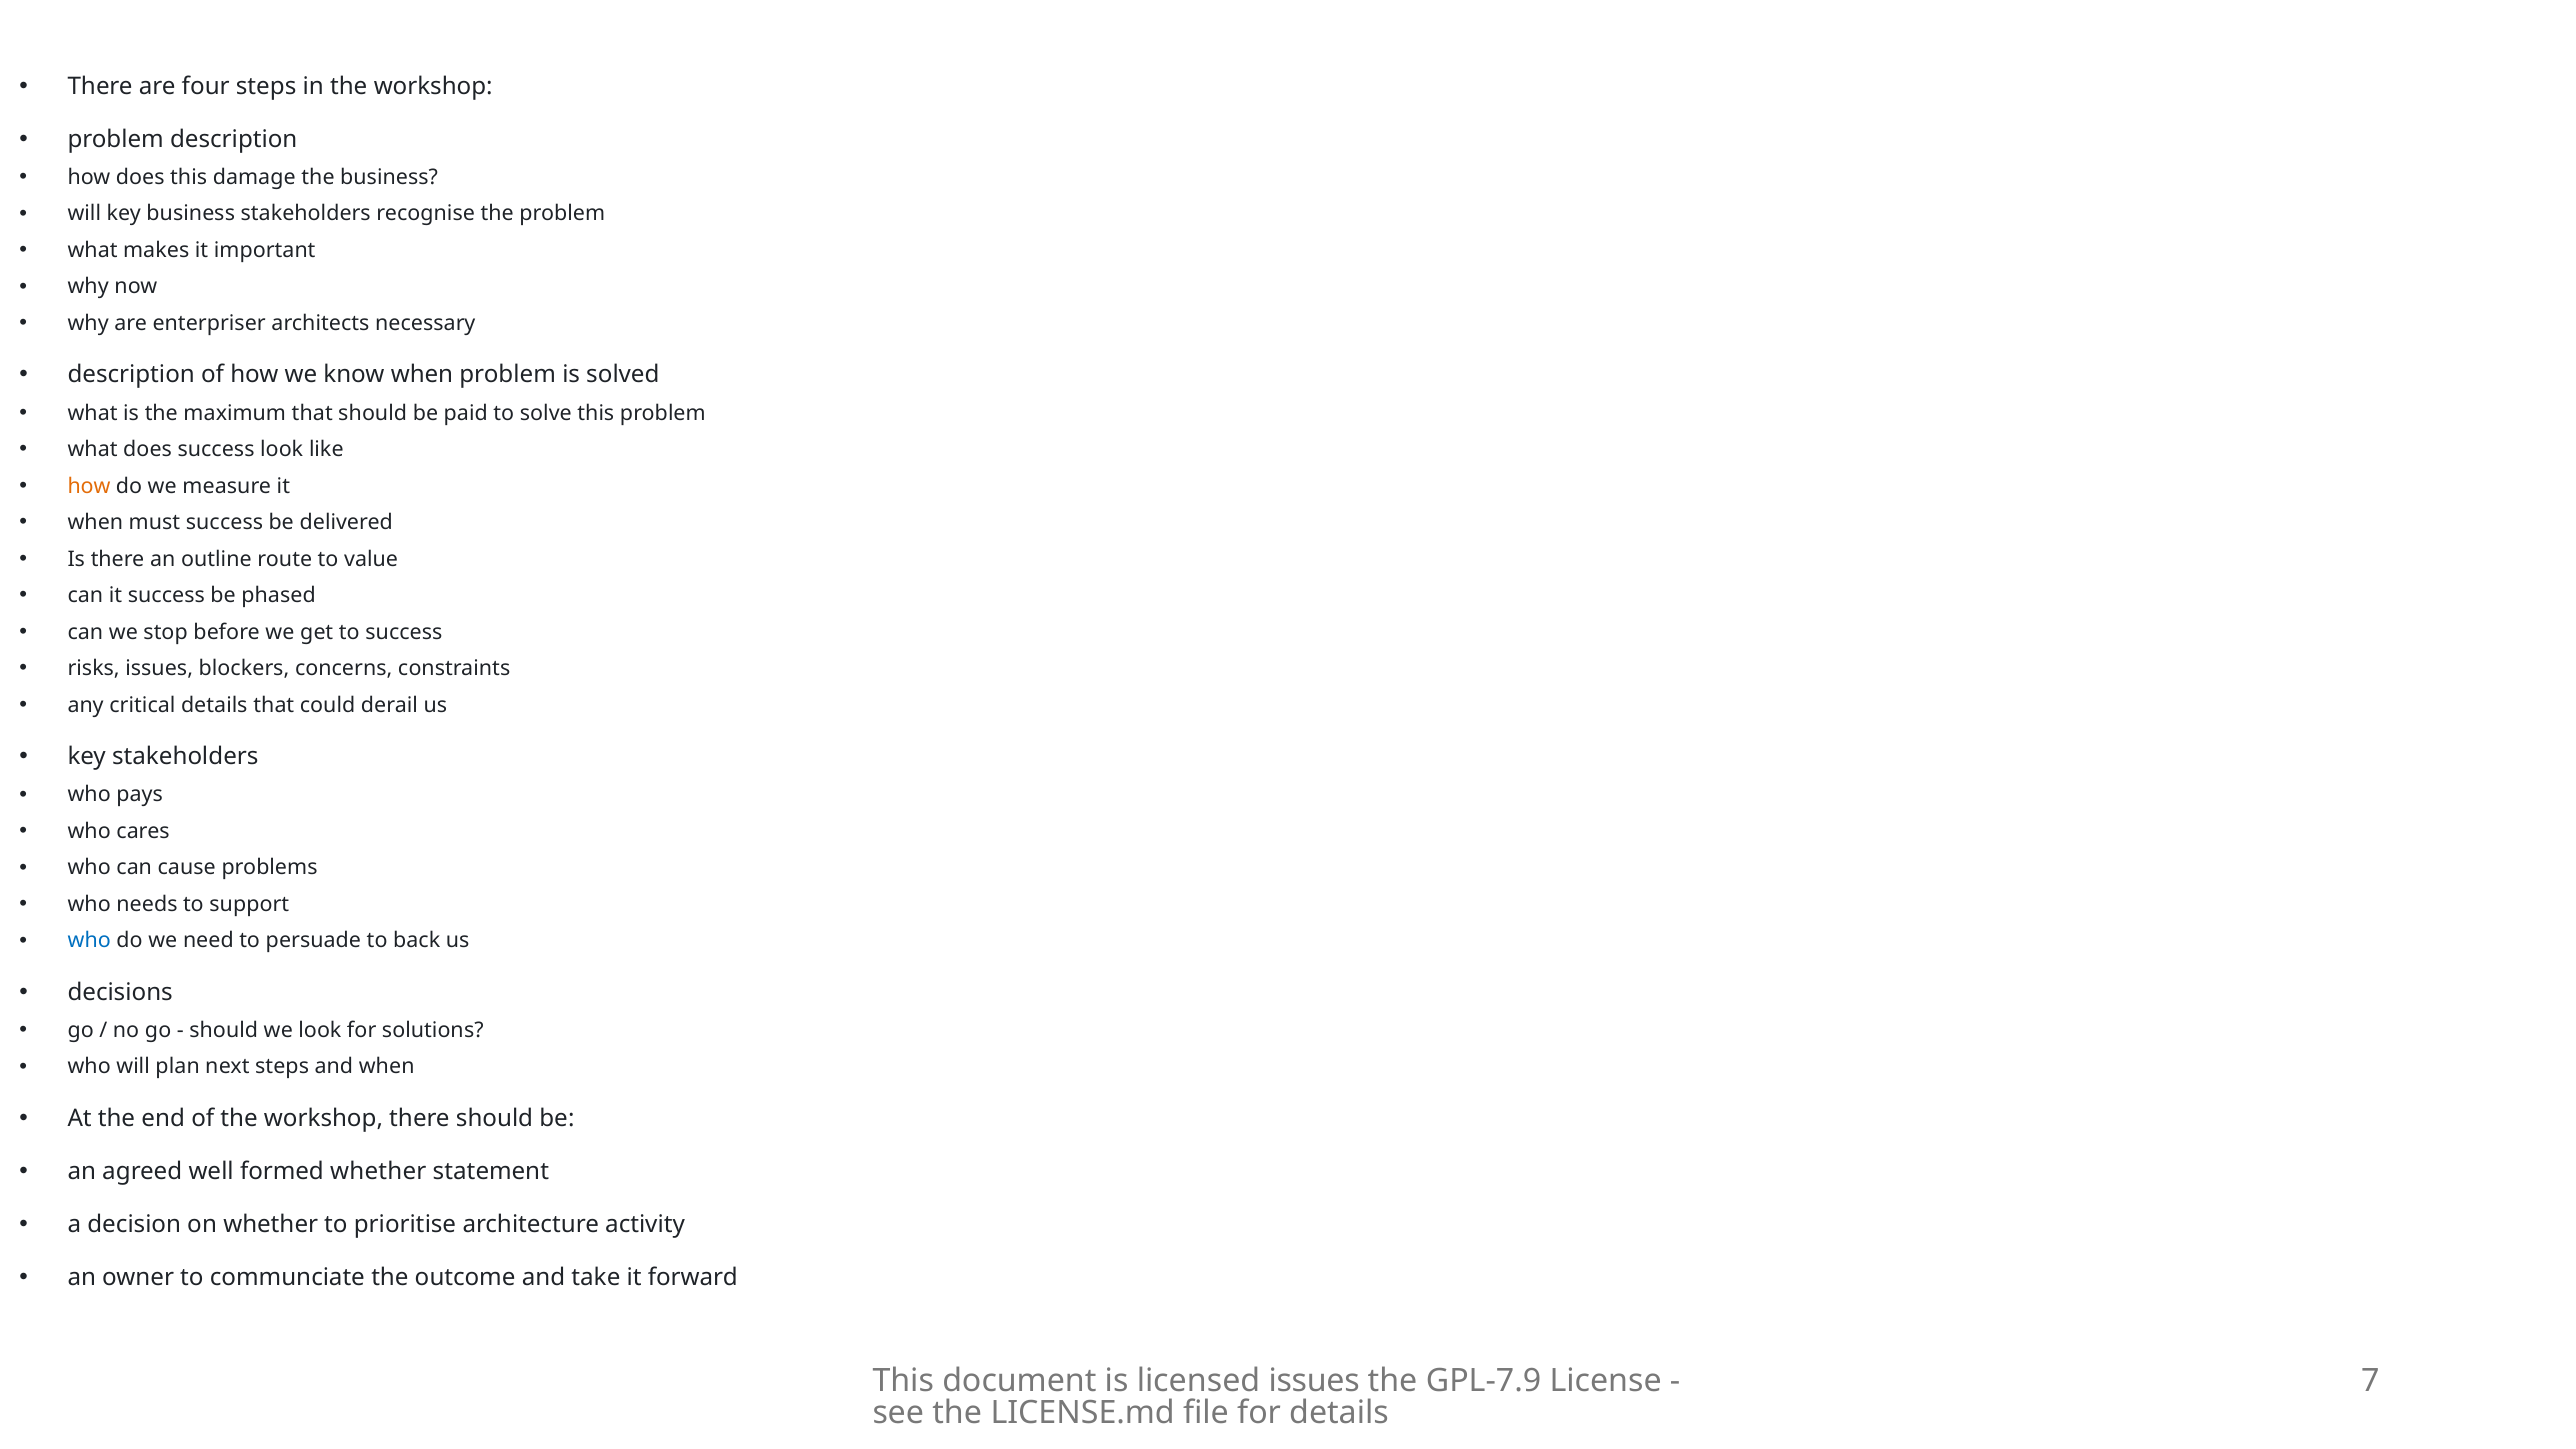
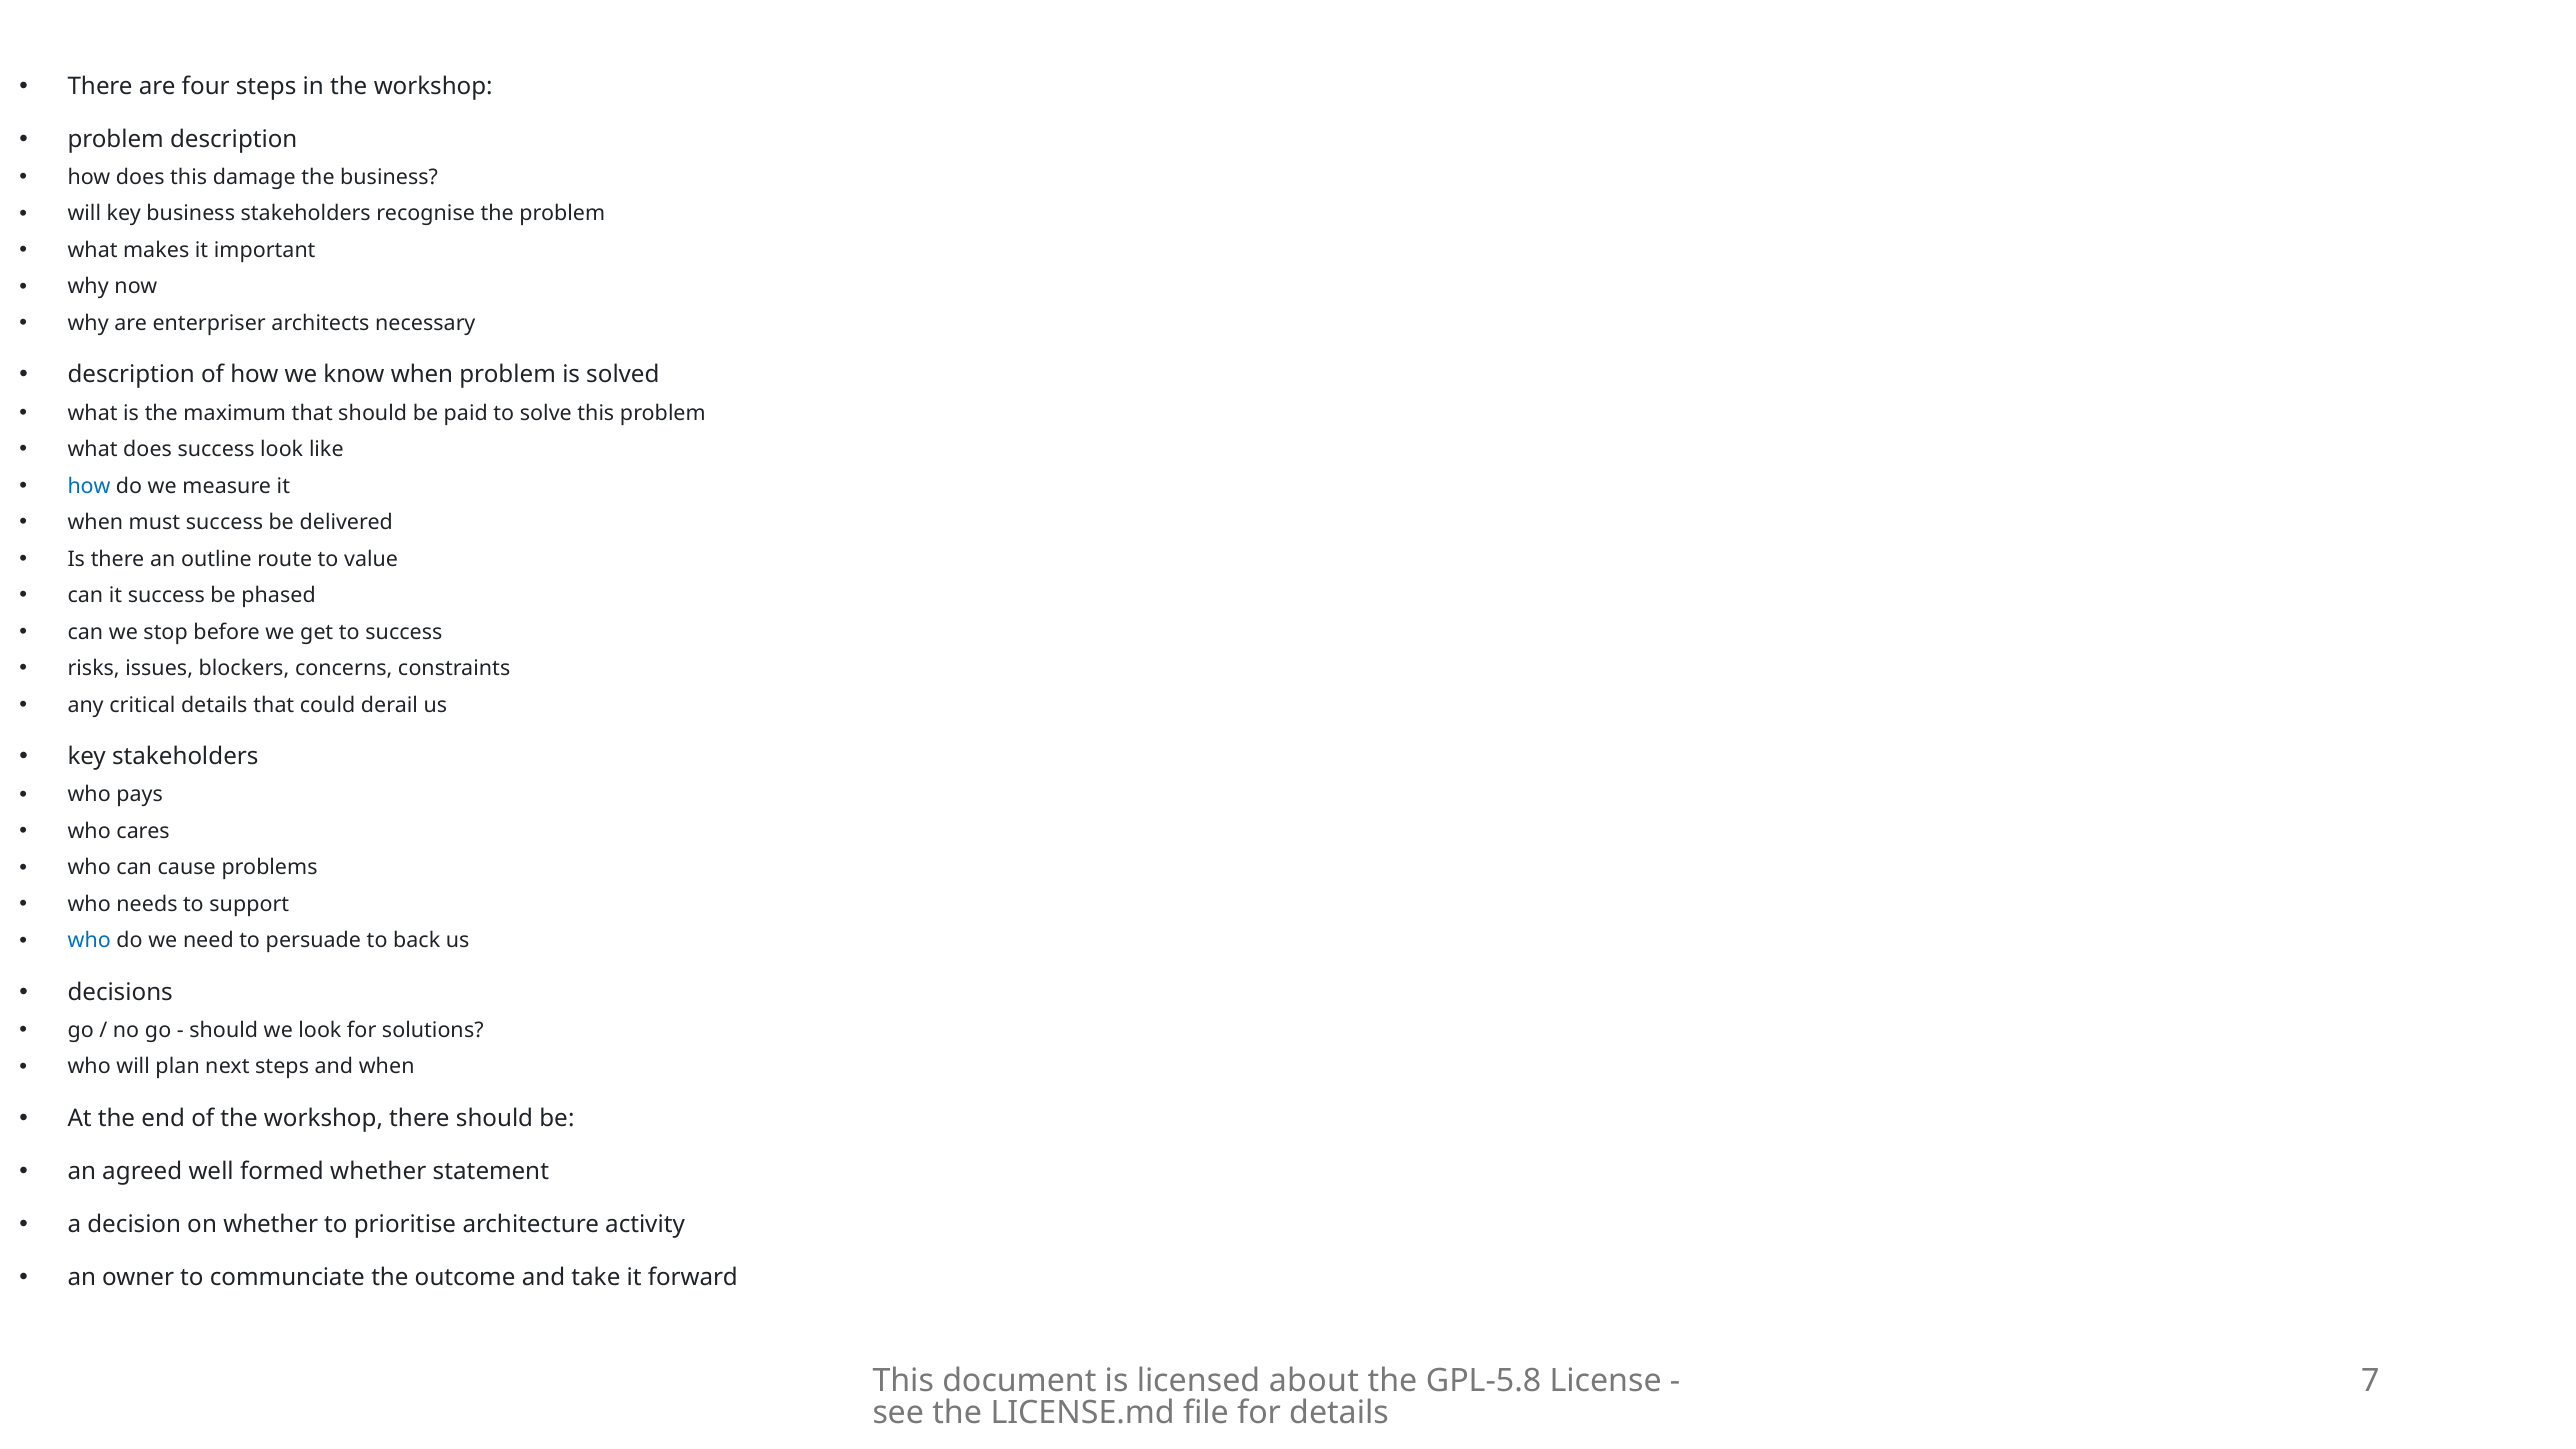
how colour: orange -> blue (89, 486)
licensed issues: issues -> about (1314, 1381)
GPL-7.9: GPL-7.9 -> GPL-5.8 (1484, 1381)
